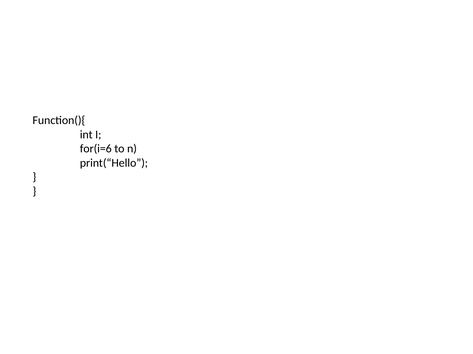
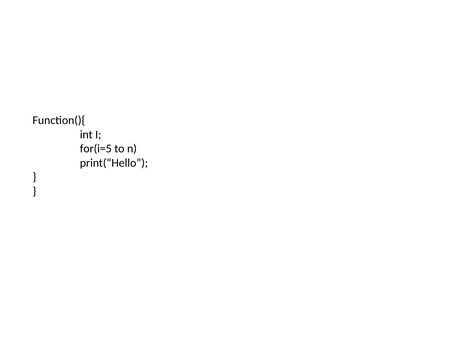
for(i=6: for(i=6 -> for(i=5 (96, 149)
